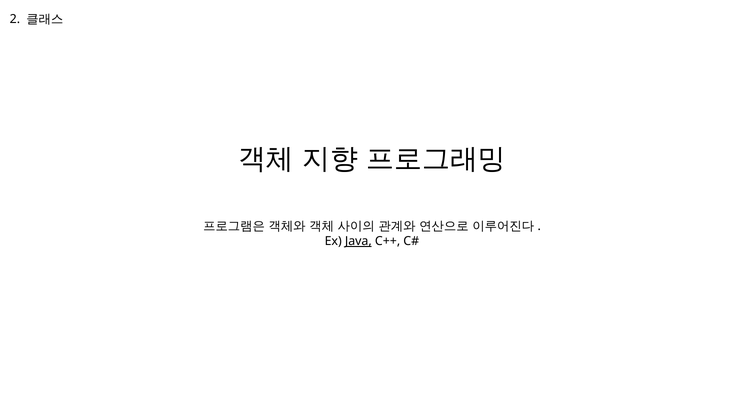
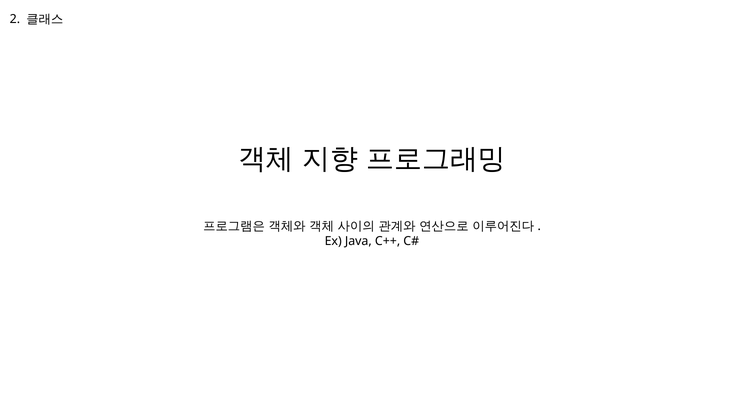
Java underline: present -> none (358, 241)
